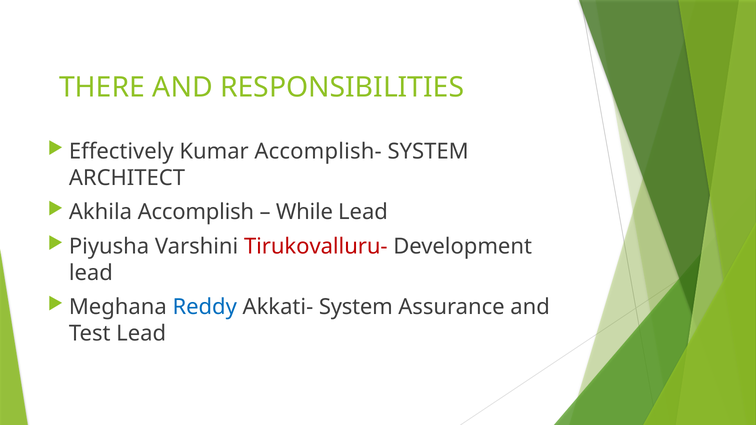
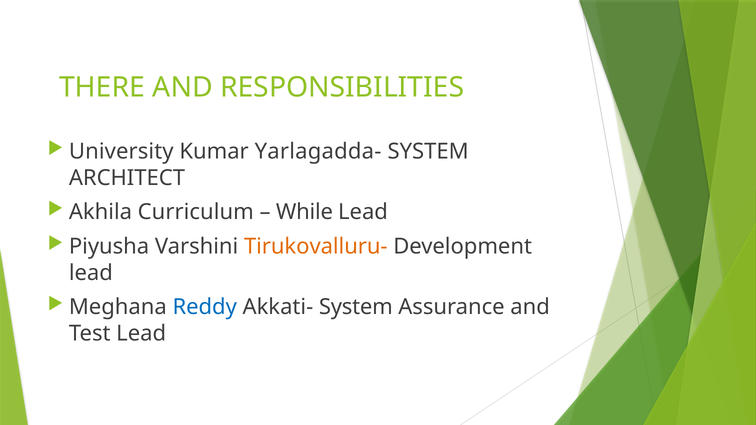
Effectively: Effectively -> University (121, 152)
Accomplish-: Accomplish- -> Yarlagadda- (318, 152)
Accomplish: Accomplish -> Curriculum (196, 212)
Tirukovalluru- colour: red -> orange (316, 247)
